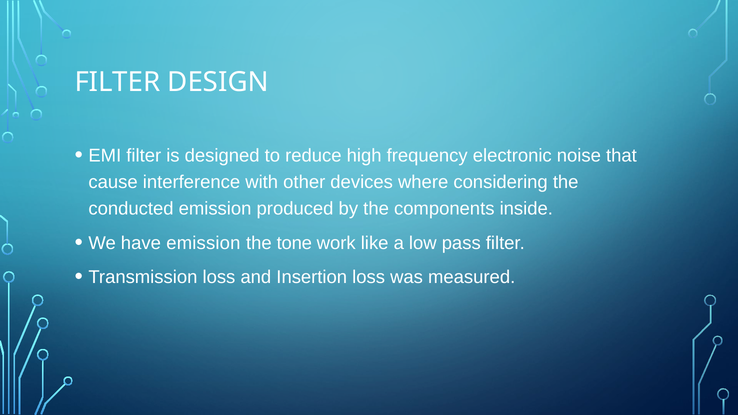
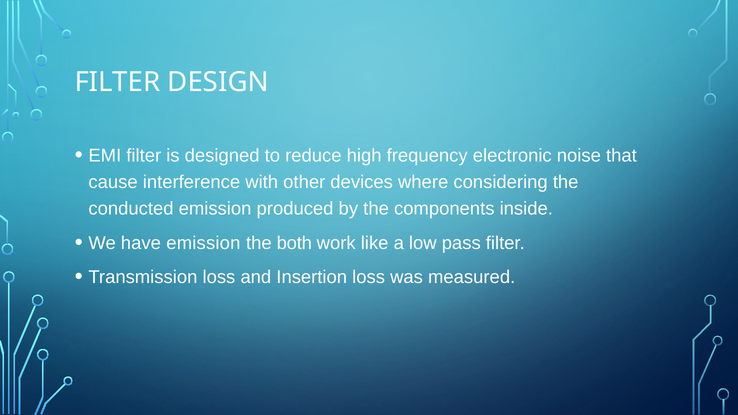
tone: tone -> both (294, 243)
